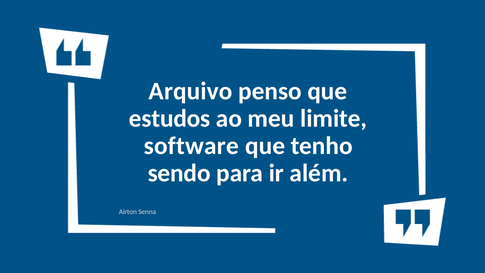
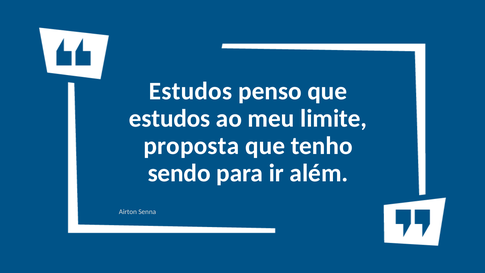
Arquivo: Arquivo -> Estudos (191, 91)
software: software -> proposta (191, 146)
